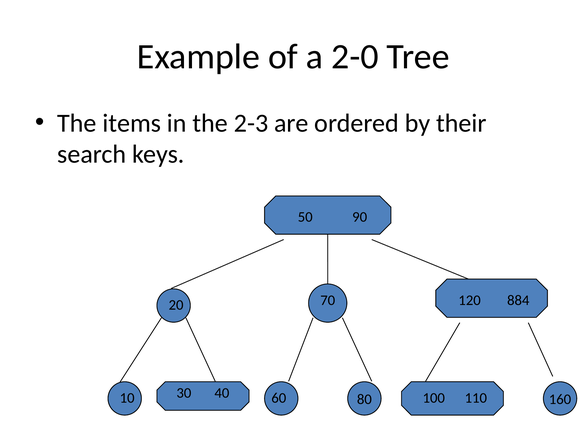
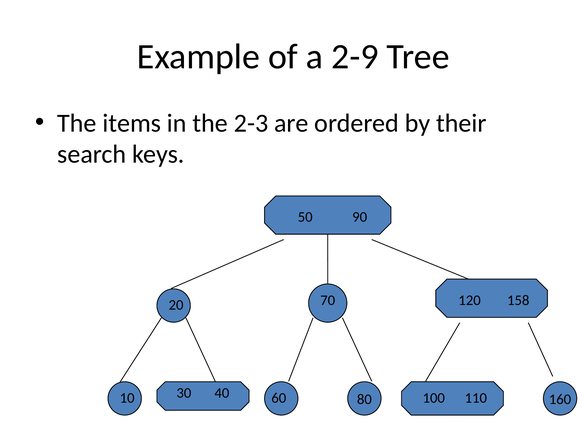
2-0: 2-0 -> 2-9 (355, 57)
884: 884 -> 158 (518, 300)
